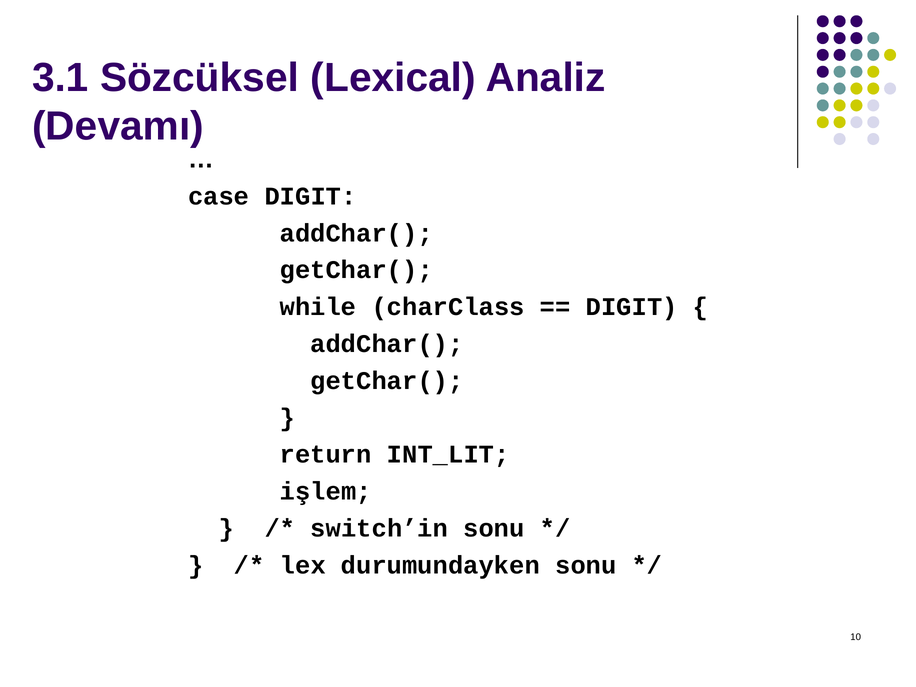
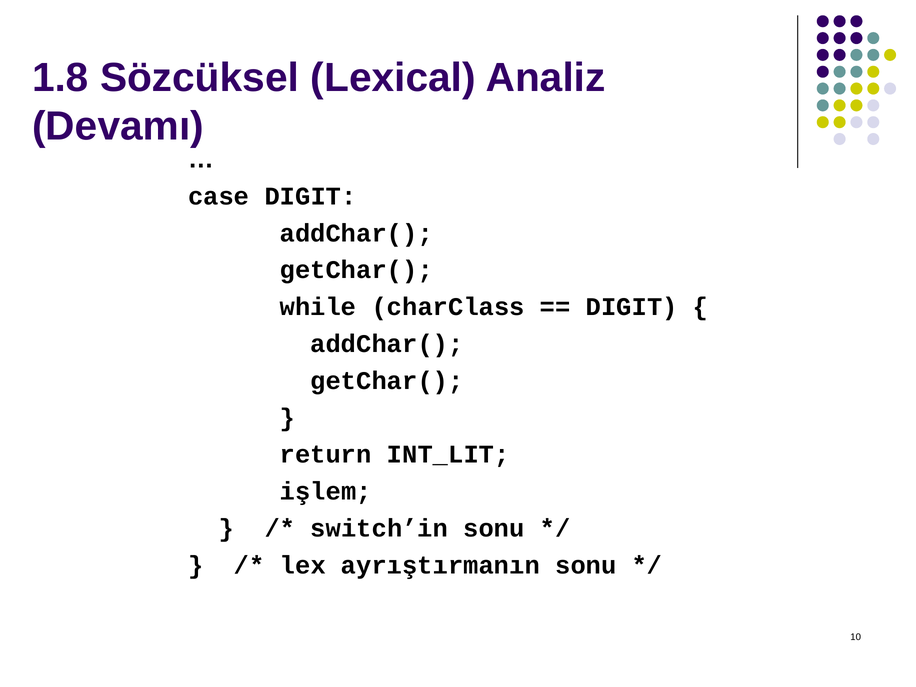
3.1: 3.1 -> 1.8 (60, 78)
durumundayken: durumundayken -> ayrıştırmanın (440, 565)
